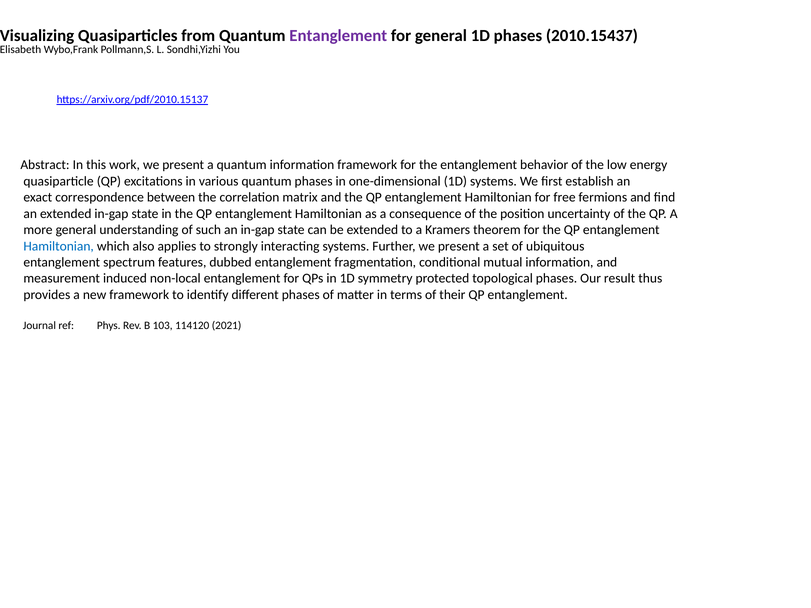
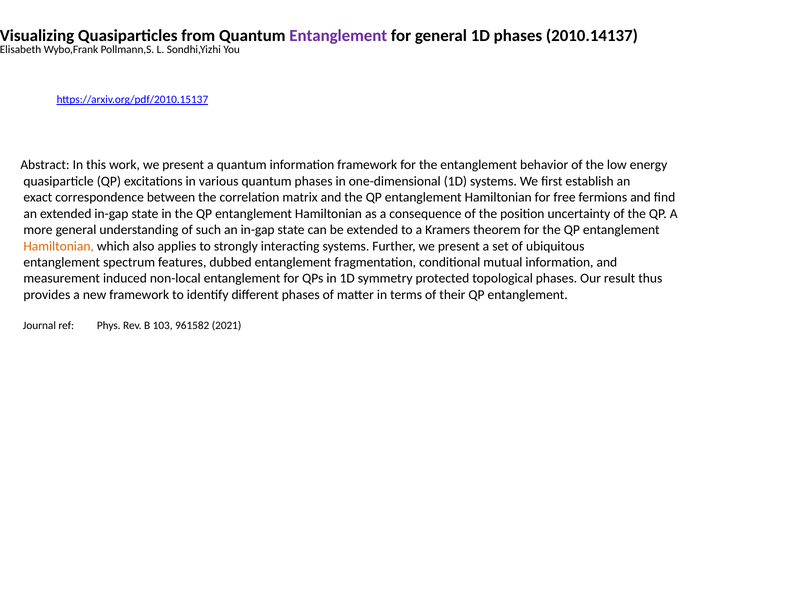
2010.15437: 2010.15437 -> 2010.14137 (592, 36)
Hamiltonian colour: blue -> orange (59, 246)
114120: 114120 -> 961582 (192, 326)
